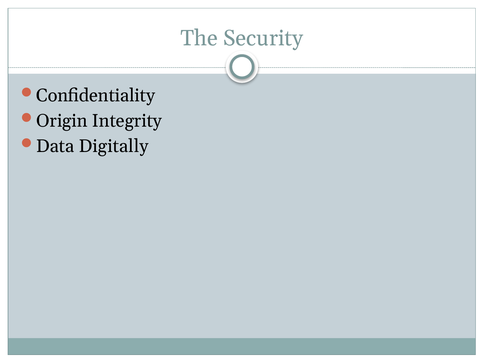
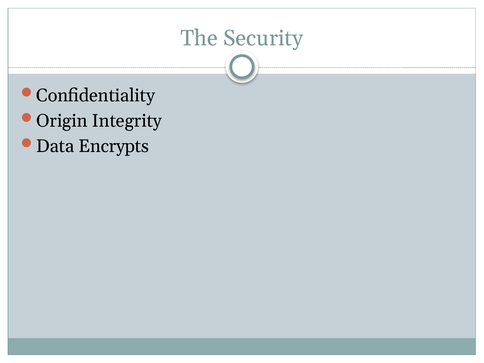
Digitally: Digitally -> Encrypts (114, 146)
